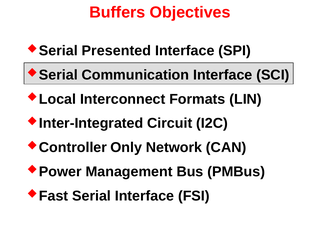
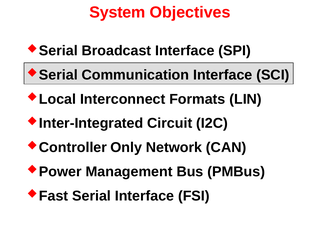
Buffers: Buffers -> System (117, 12)
Presented: Presented -> Broadcast (116, 51)
